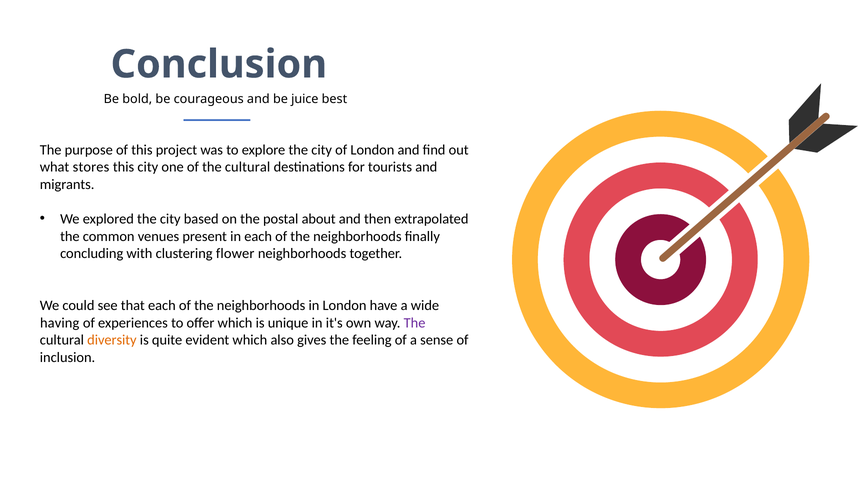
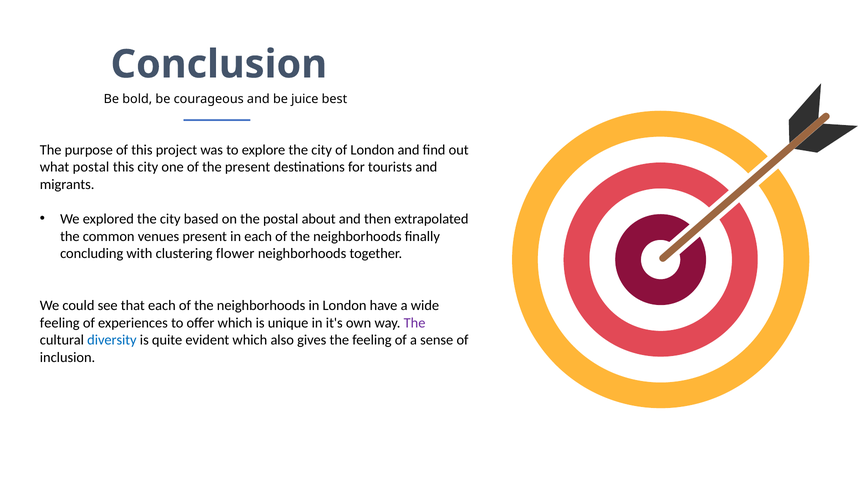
what stores: stores -> postal (91, 167)
of the cultural: cultural -> present (248, 167)
having: having -> feeling (60, 323)
diversity colour: orange -> blue (112, 340)
